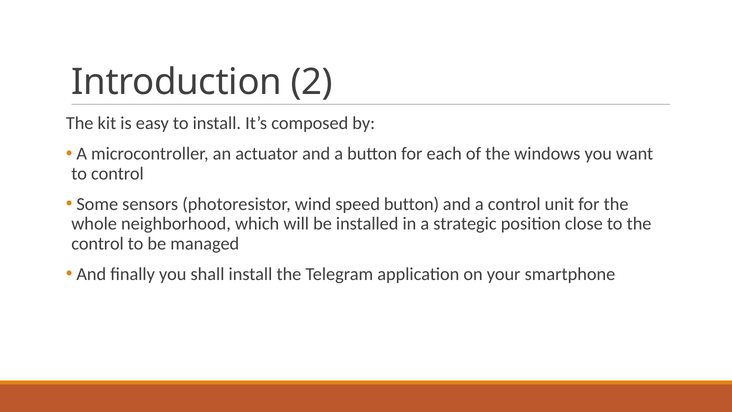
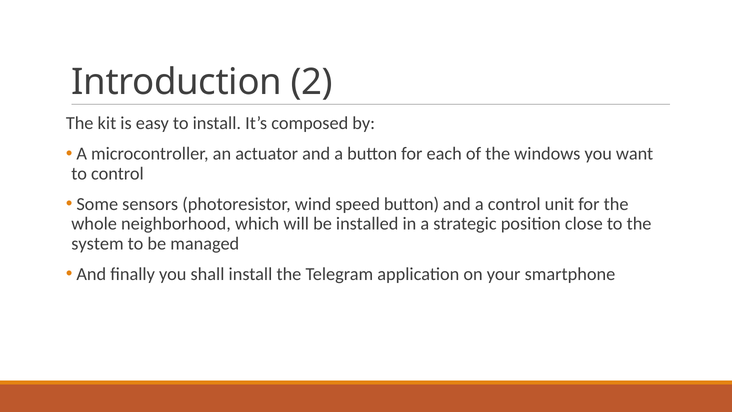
control: control -> system (98, 243)
